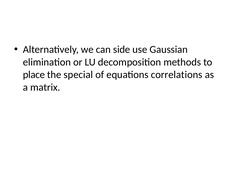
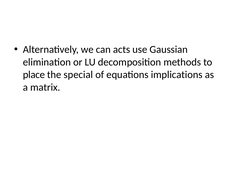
side: side -> acts (122, 49)
correlations: correlations -> implications (177, 74)
